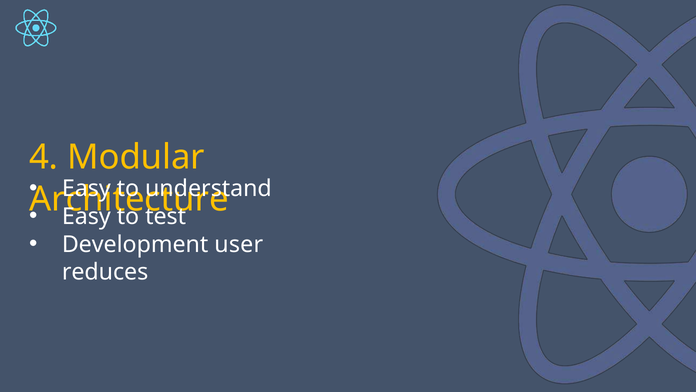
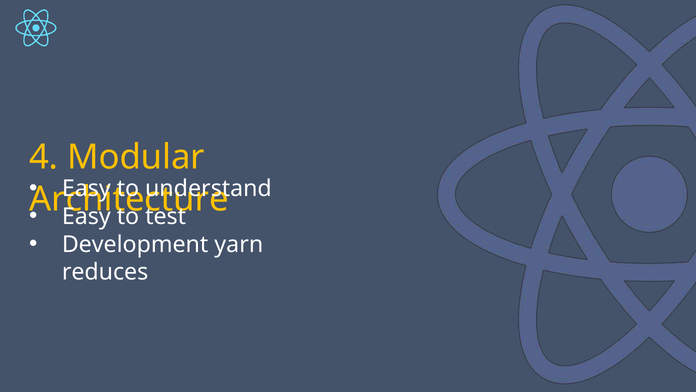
user: user -> yarn (239, 244)
